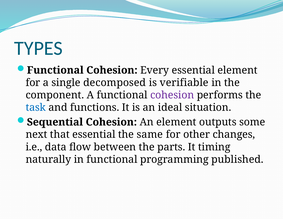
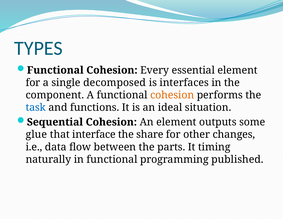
verifiable: verifiable -> interfaces (184, 83)
cohesion colour: purple -> orange (172, 95)
next: next -> glue (36, 134)
that essential: essential -> interface (94, 134)
same: same -> share (150, 134)
